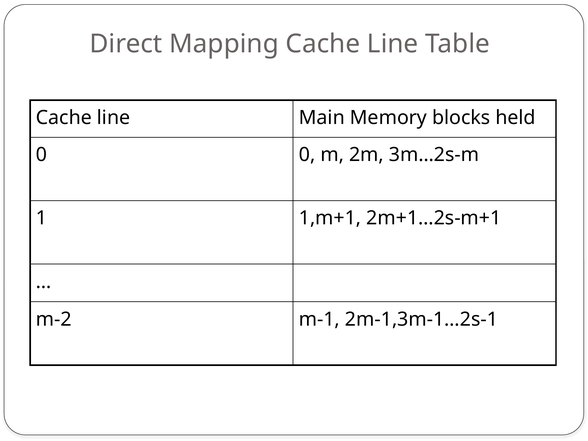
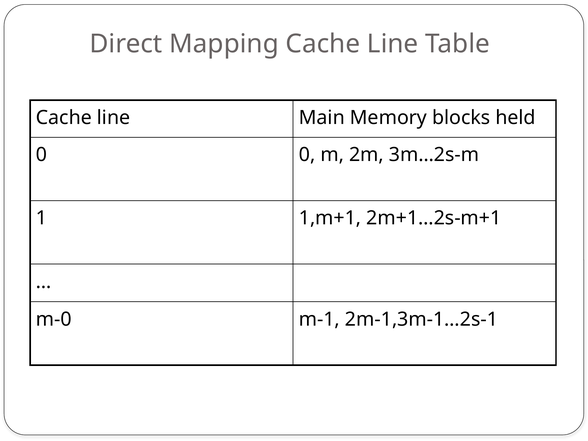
m-2: m-2 -> m-0 (54, 319)
